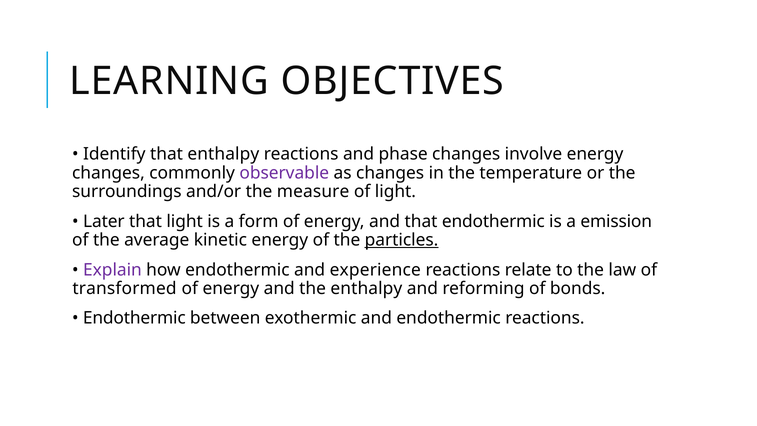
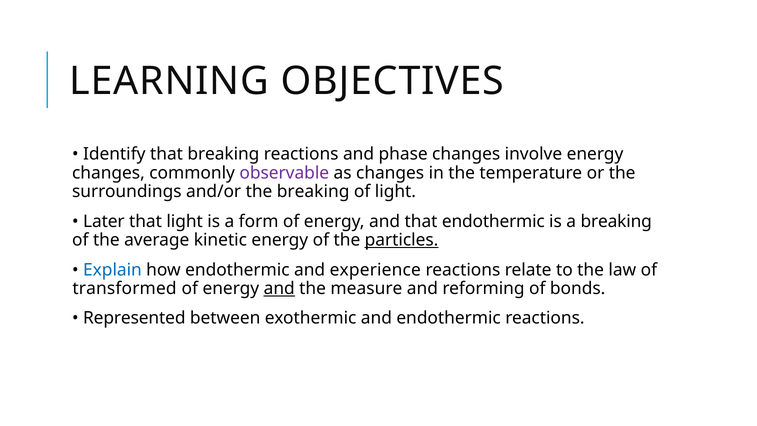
that enthalpy: enthalpy -> breaking (223, 154)
the measure: measure -> breaking (313, 191)
a emission: emission -> breaking (616, 221)
Explain colour: purple -> blue (112, 270)
and underline: none -> present (279, 288)
the enthalpy: enthalpy -> measure (366, 288)
Endothermic: Endothermic -> Represented (134, 318)
